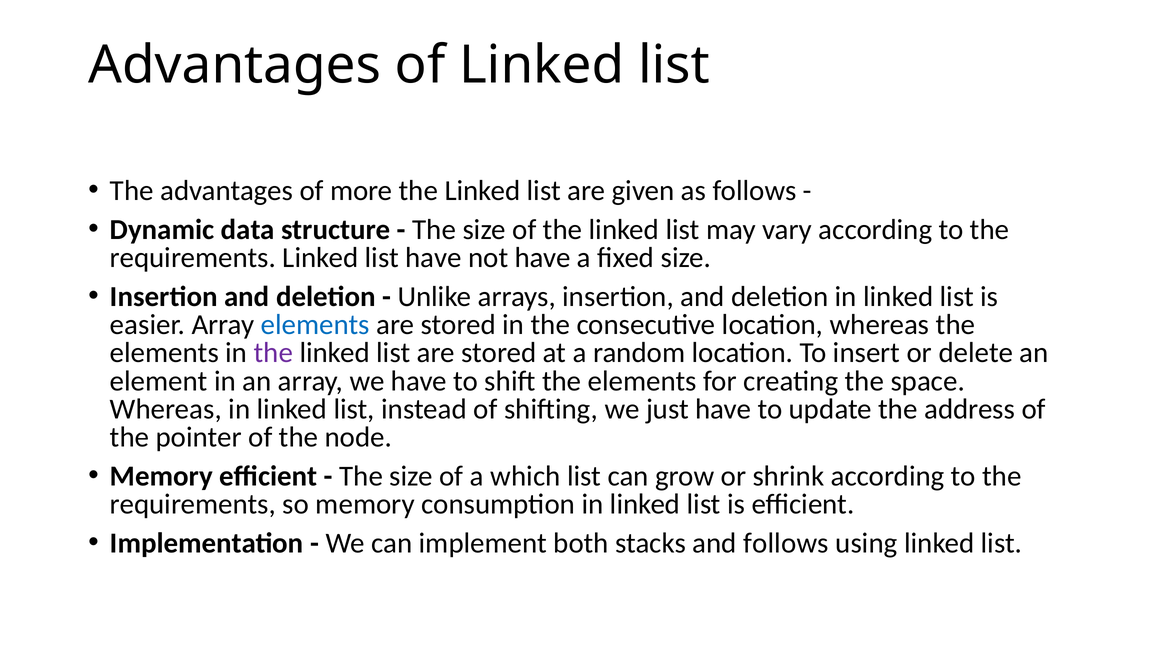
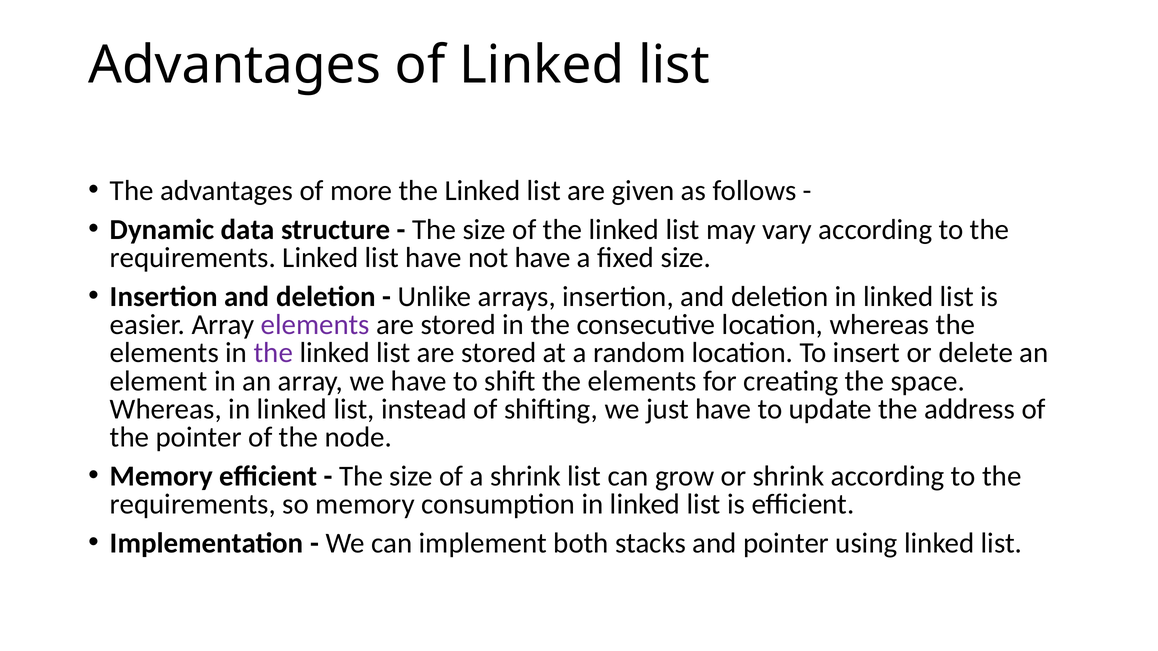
elements colour: blue -> purple (315, 325)
a which: which -> shrink (526, 476)
and follows: follows -> pointer (786, 544)
